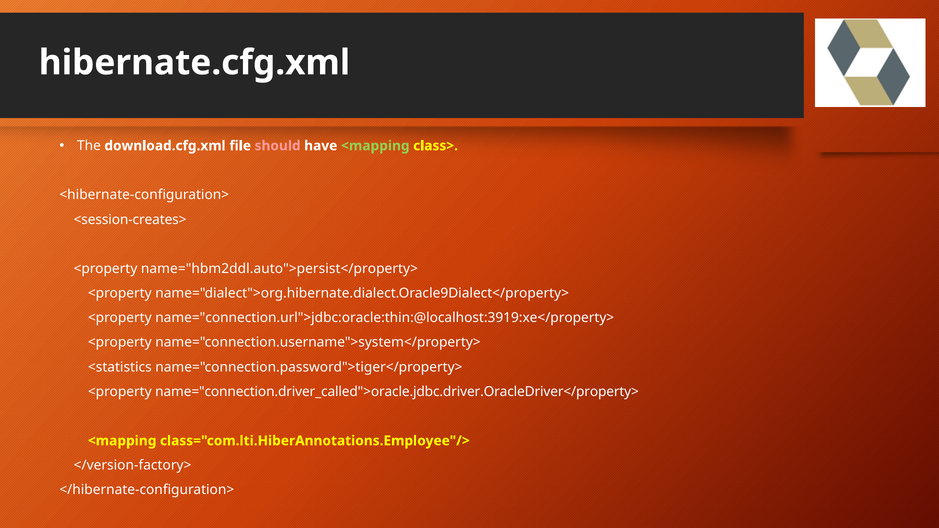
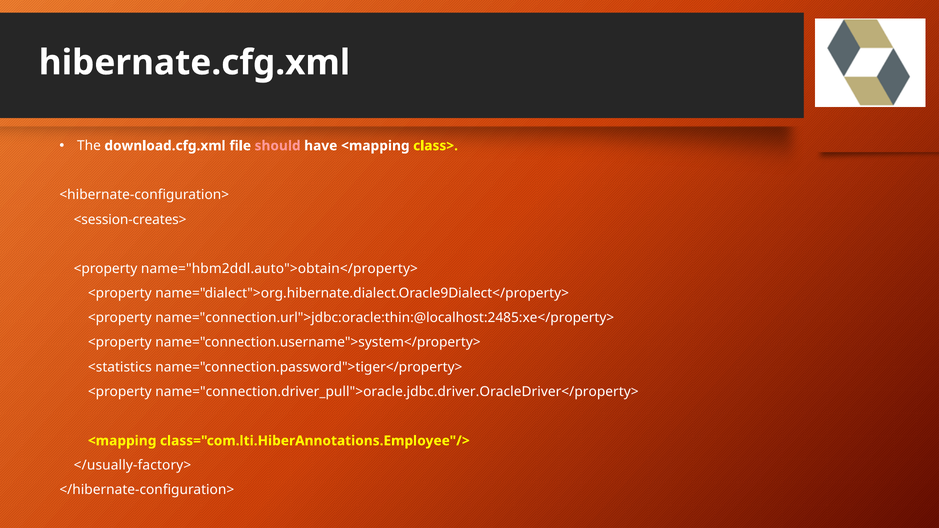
<mapping colour: light green -> white (375, 146)
name="hbm2ddl.auto">persist</property>: name="hbm2ddl.auto">persist</property> -> name="hbm2ddl.auto">obtain</property> (279, 269)
name="connection.url">jdbc:oracle:thin:@localhost:3919:xe</property>: name="connection.url">jdbc:oracle:thin:@localhost:3919:xe</property> -> name="connection.url">jdbc:oracle:thin:@localhost:2485:xe</property> (385, 318)
name="connection.driver_called">oracle.jdbc.driver.OracleDriver</property>: name="connection.driver_called">oracle.jdbc.driver.OracleDriver</property> -> name="connection.driver_pull">oracle.jdbc.driver.OracleDriver</property> (397, 392)
</version-factory>: </version-factory> -> </usually-factory> (132, 465)
